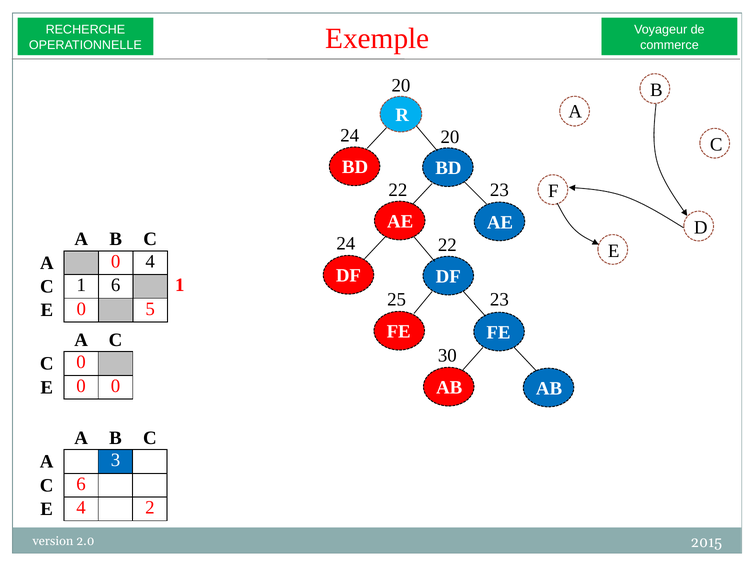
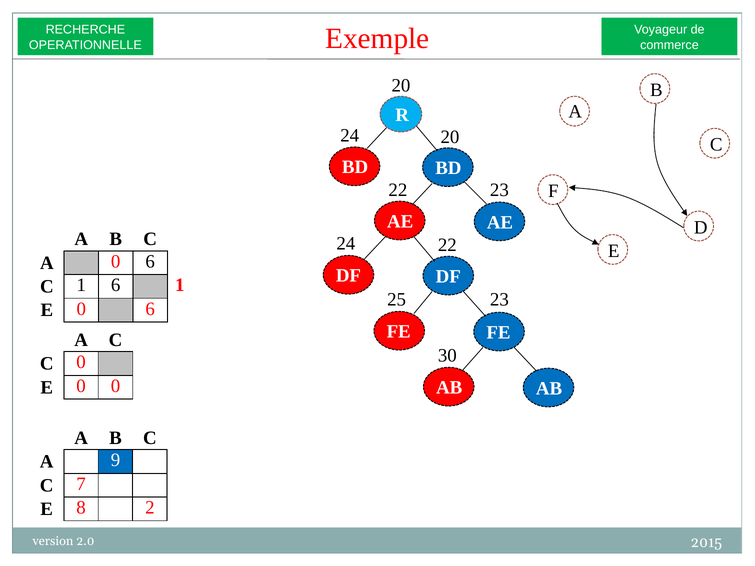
A 0 4: 4 -> 6 (150, 262)
E 0 5: 5 -> 6 (150, 309)
3: 3 -> 9 (115, 460)
C 6: 6 -> 7 (81, 484)
E 4: 4 -> 8 (81, 508)
